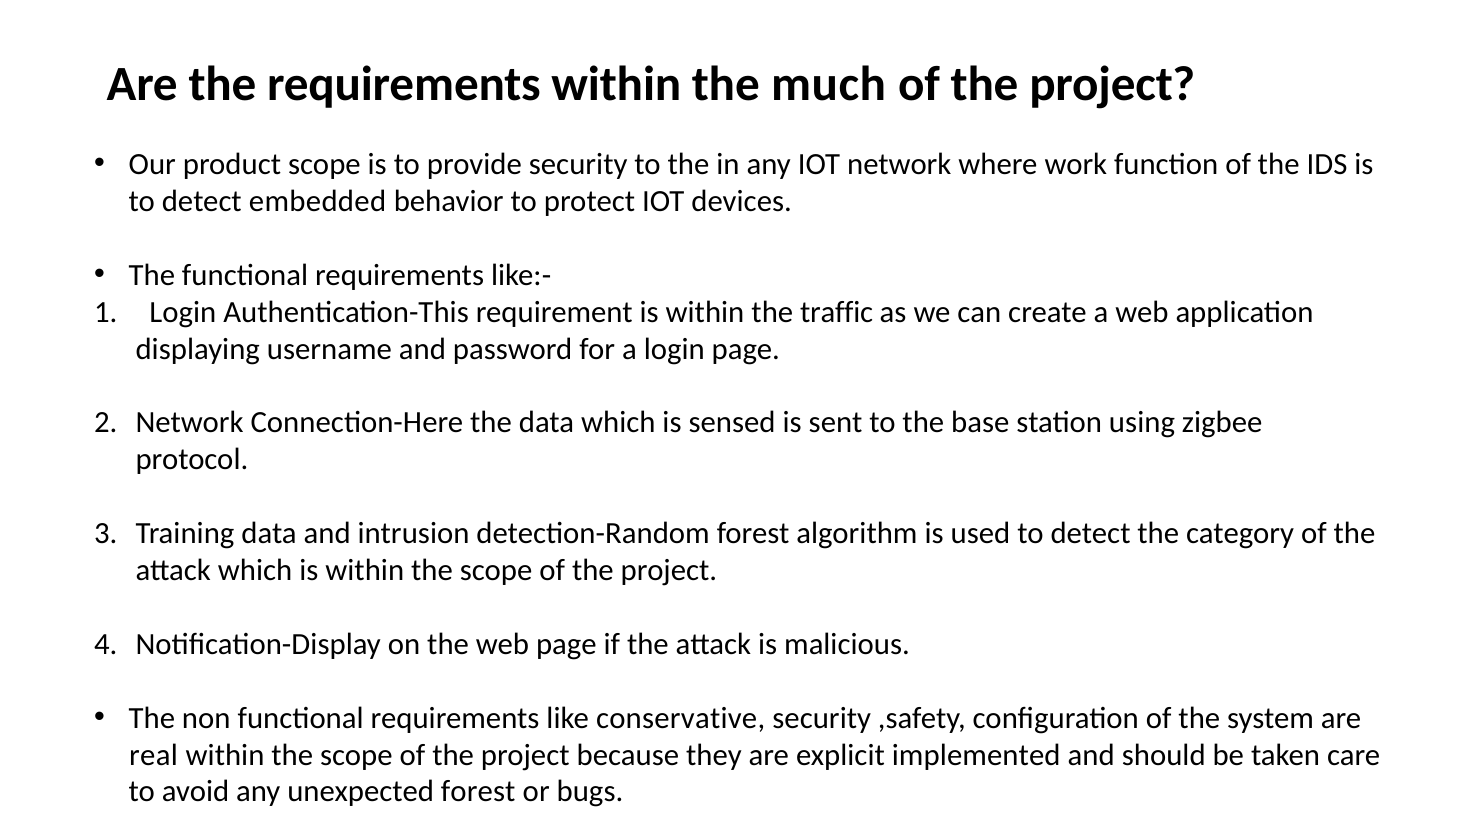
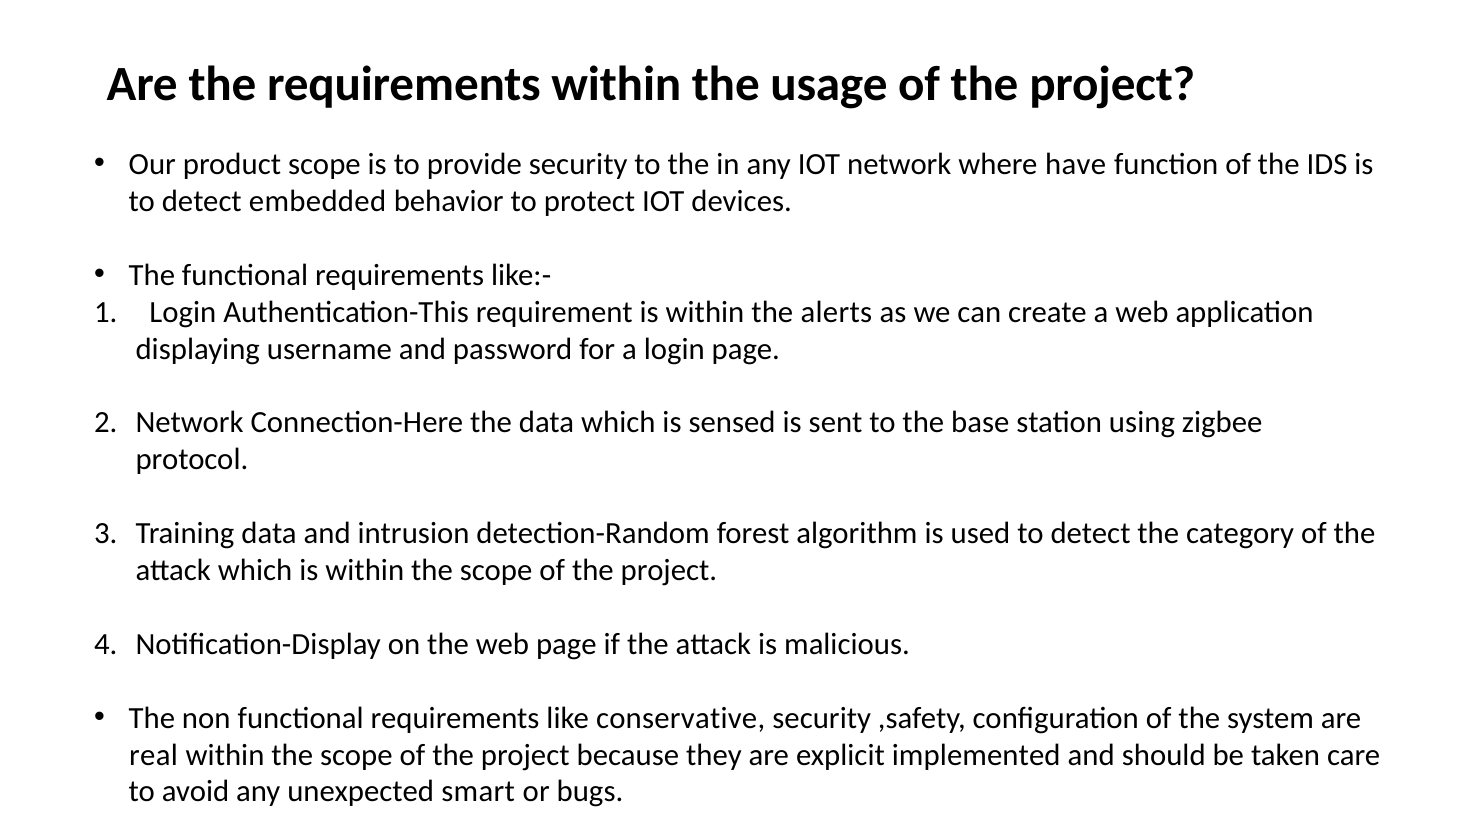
much: much -> usage (829, 85)
work: work -> have (1076, 164)
traffic: traffic -> alerts (836, 312)
unexpected forest: forest -> smart (478, 792)
